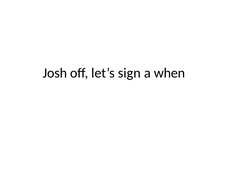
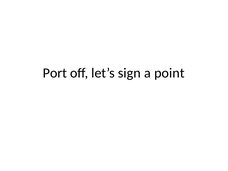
Josh: Josh -> Port (55, 73)
when: when -> point (169, 73)
